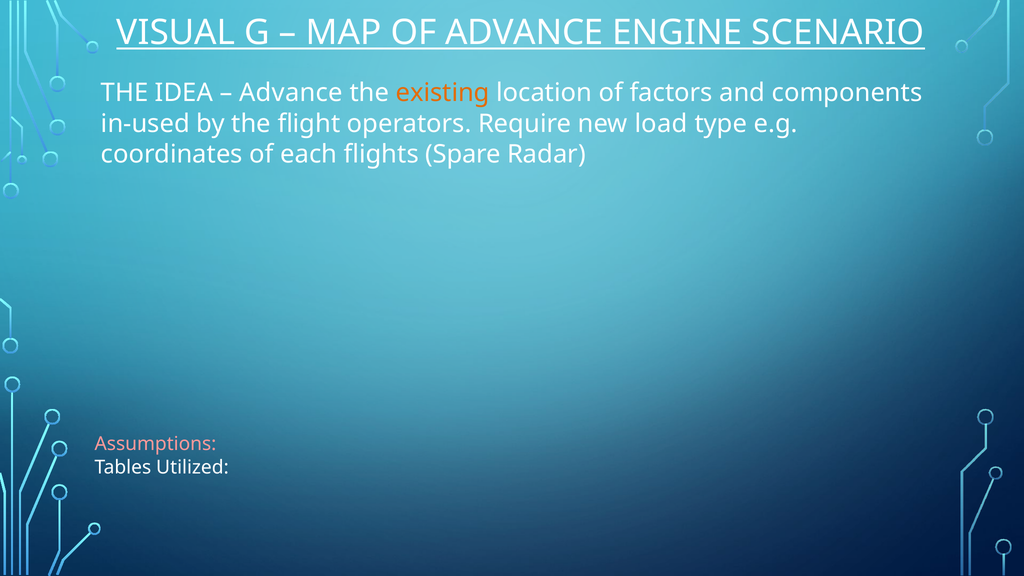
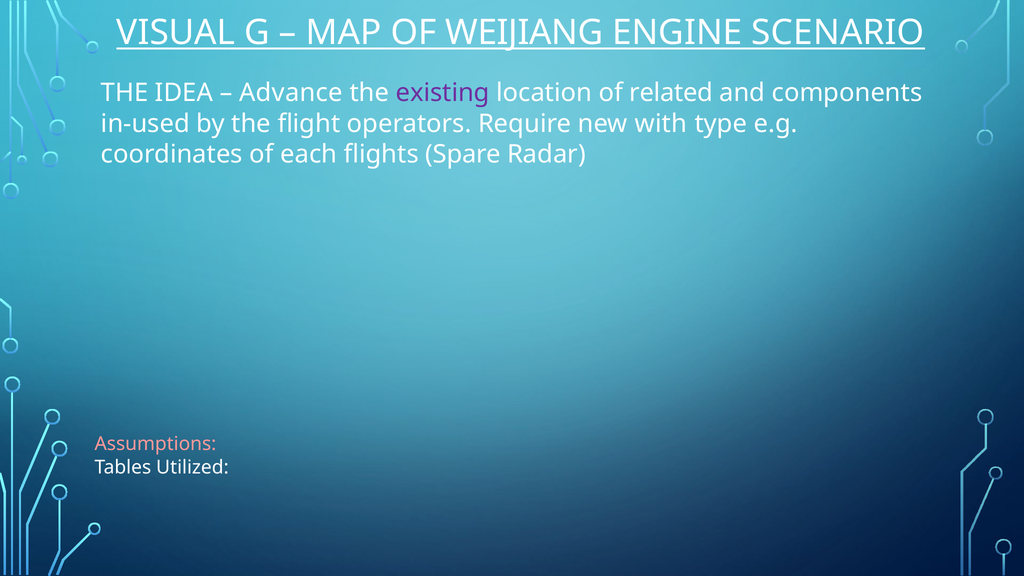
OF ADVANCE: ADVANCE -> WEIJIANG (524, 33)
existing colour: orange -> purple (443, 93)
factors: factors -> related (671, 93)
load: load -> with (661, 124)
